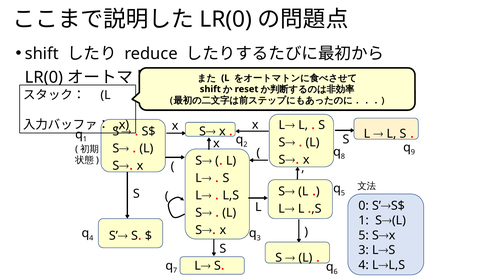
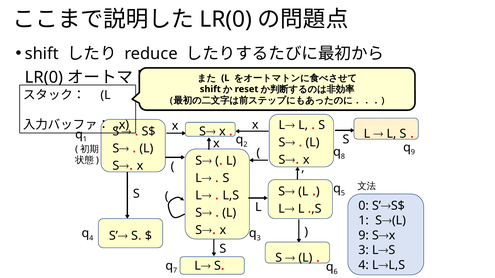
5: 5 -> 9 (364, 236)
